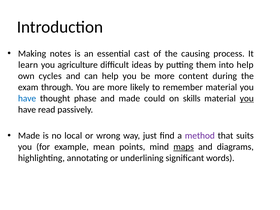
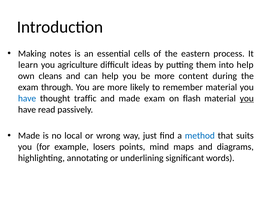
cast: cast -> cells (142, 54)
causing: causing -> eastern (195, 54)
cycles: cycles -> cleans (50, 76)
phase: phase -> traffic (85, 98)
made could: could -> exam (155, 98)
skills: skills -> flash (192, 98)
method colour: purple -> blue (200, 136)
mean: mean -> losers (104, 147)
maps underline: present -> none (184, 147)
